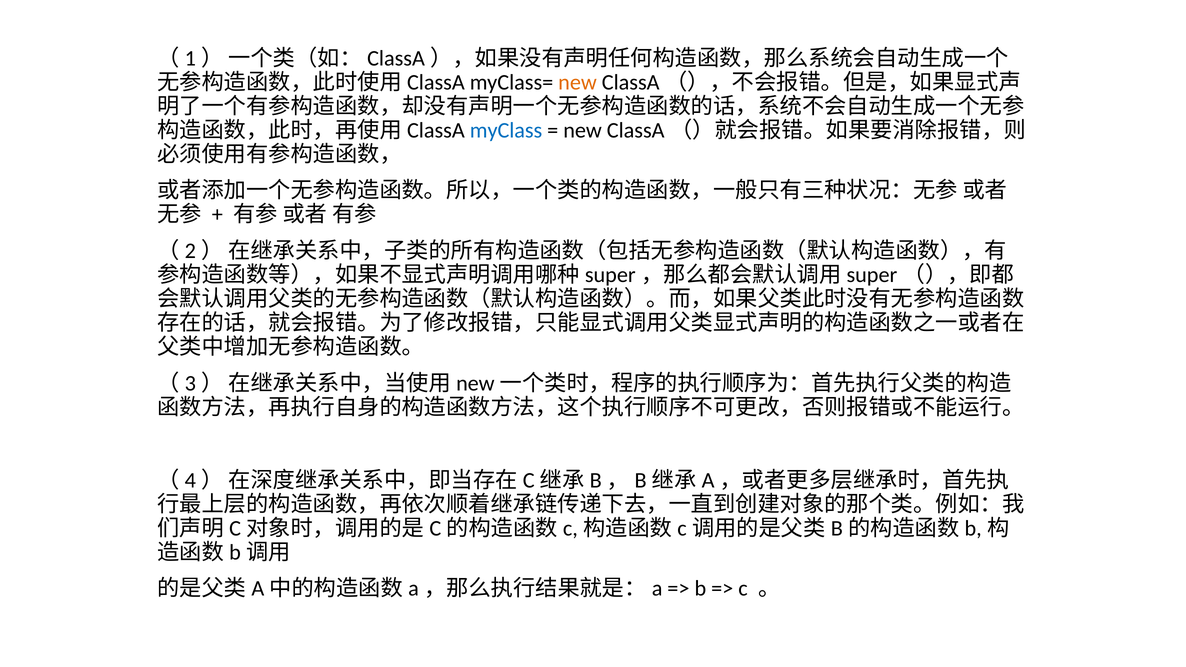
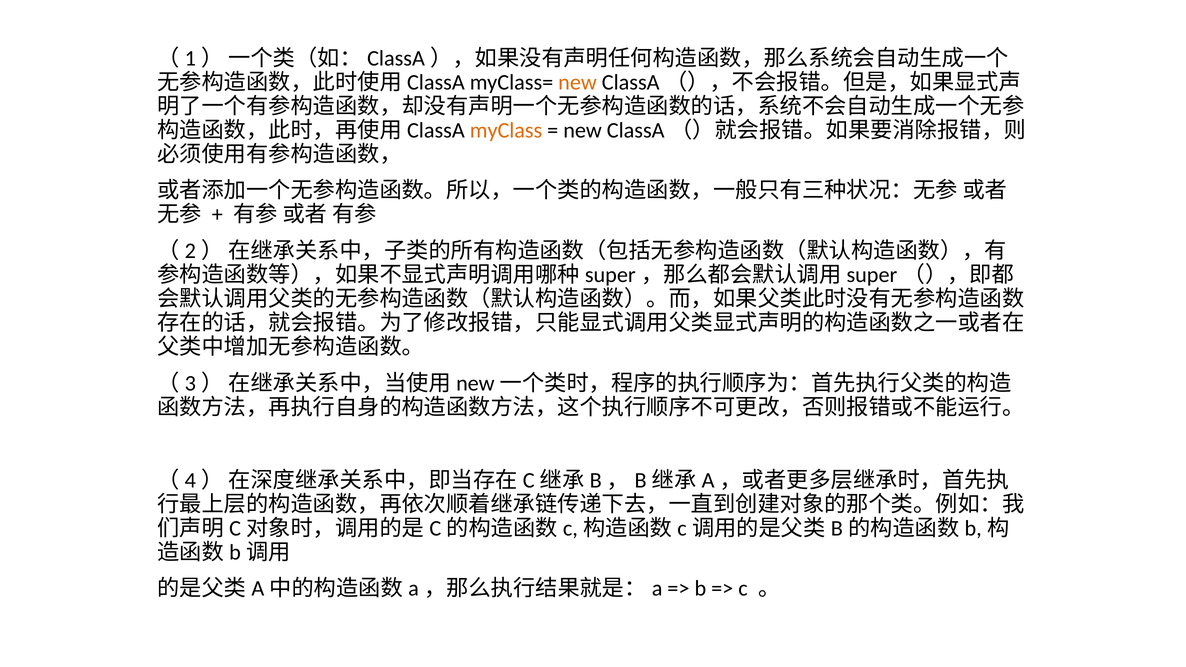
myClass colour: blue -> orange (506, 130)
